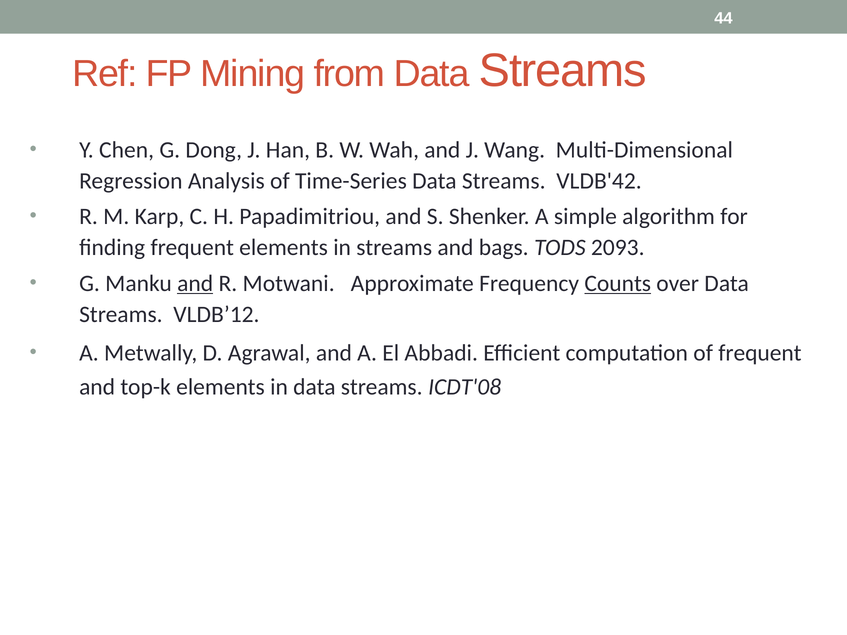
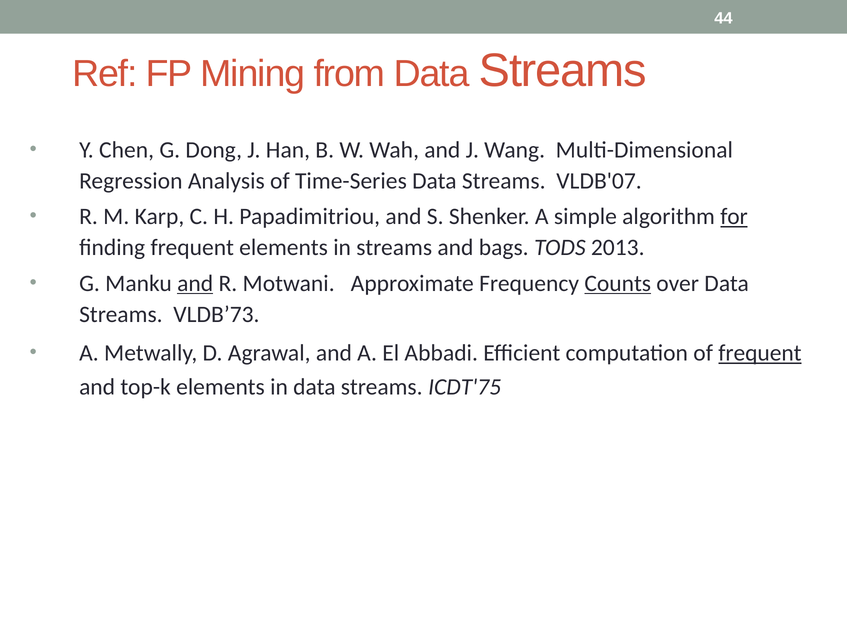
VLDB'42: VLDB'42 -> VLDB'07 (599, 181)
for underline: none -> present (734, 217)
2093: 2093 -> 2013 (618, 248)
VLDB’12: VLDB’12 -> VLDB’73 (216, 315)
frequent underline: none -> present (760, 353)
ICDT'08: ICDT'08 -> ICDT'75 (465, 387)
